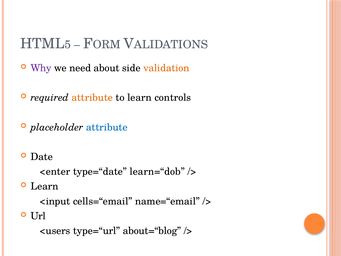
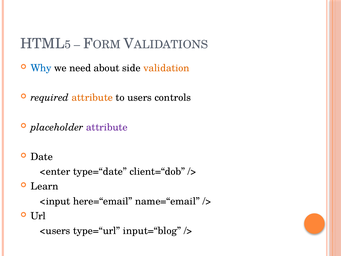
Why colour: purple -> blue (41, 68)
to learn: learn -> users (140, 98)
attribute colour: blue -> purple (107, 127)
learn=“dob: learn=“dob -> client=“dob (157, 171)
cells=“email: cells=“email -> here=“email (103, 201)
about=“blog: about=“blog -> input=“blog (152, 231)
